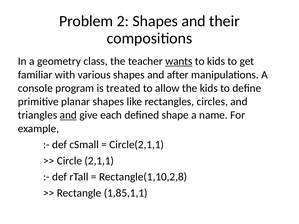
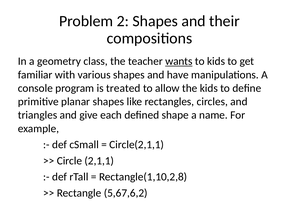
after: after -> have (178, 75)
and underline: present -> none (68, 115)
1,85,1,1: 1,85,1,1 -> 5,67,6,2 (126, 193)
